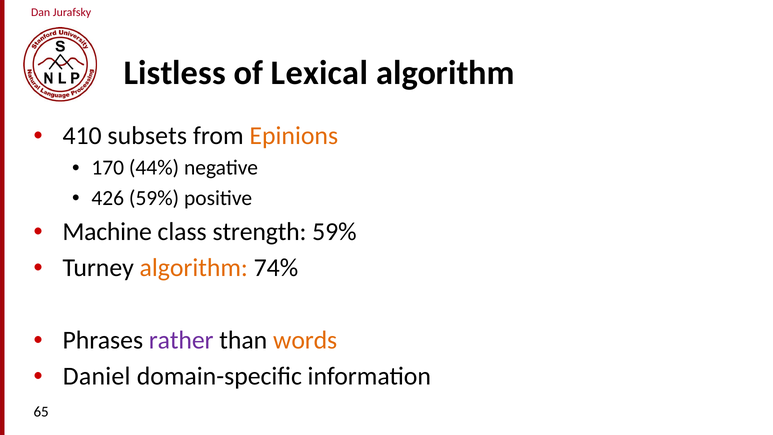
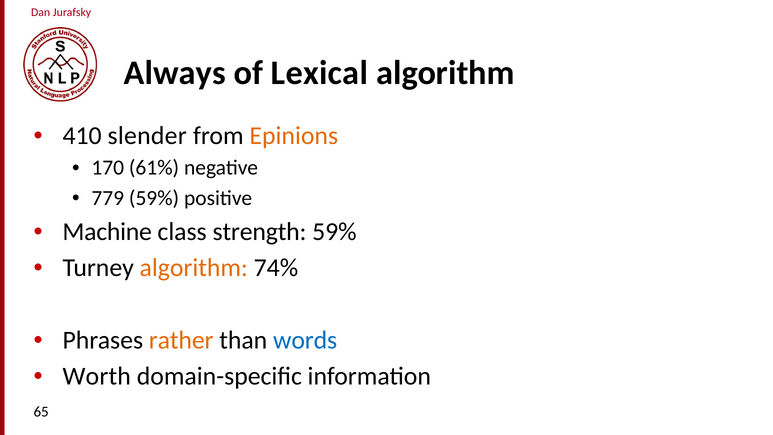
Listless: Listless -> Always (175, 73)
subsets: subsets -> slender (147, 135)
44%: 44% -> 61% (154, 168)
426: 426 -> 779 (108, 198)
rather colour: purple -> orange (181, 340)
words colour: orange -> blue (305, 340)
Daniel: Daniel -> Worth (97, 376)
